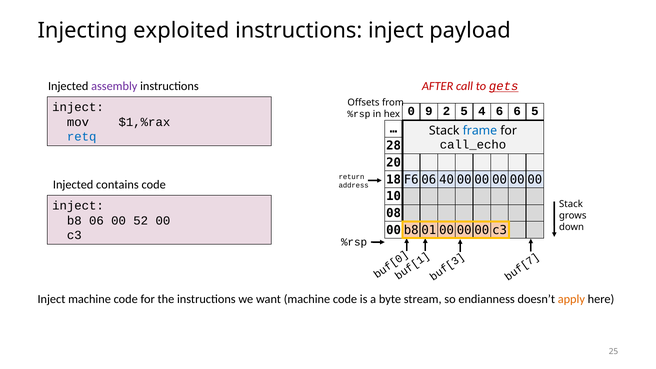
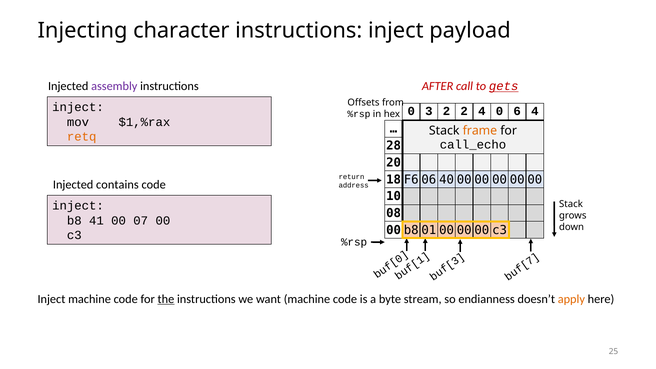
exploited: exploited -> character (181, 31)
0 9: 9 -> 3 (429, 111)
2 5: 5 -> 2 (464, 111)
4 6: 6 -> 0 (500, 111)
6 5: 5 -> 4 (535, 111)
frame colour: blue -> orange (480, 131)
retq colour: blue -> orange (82, 137)
06: 06 -> 41 (96, 221)
52: 52 -> 07 (141, 221)
the underline: none -> present (166, 299)
